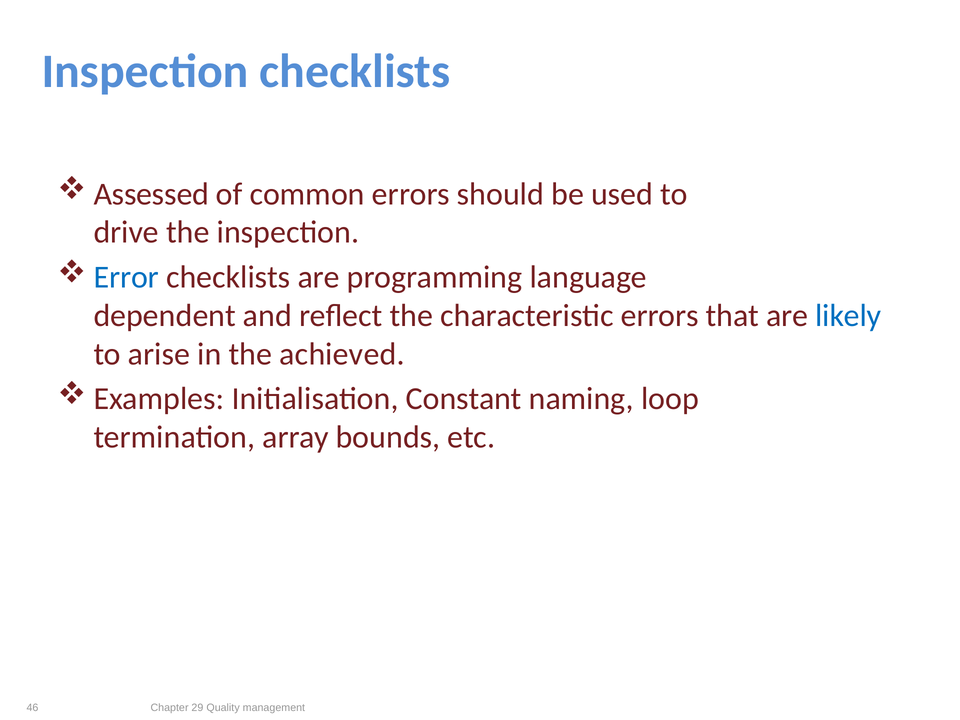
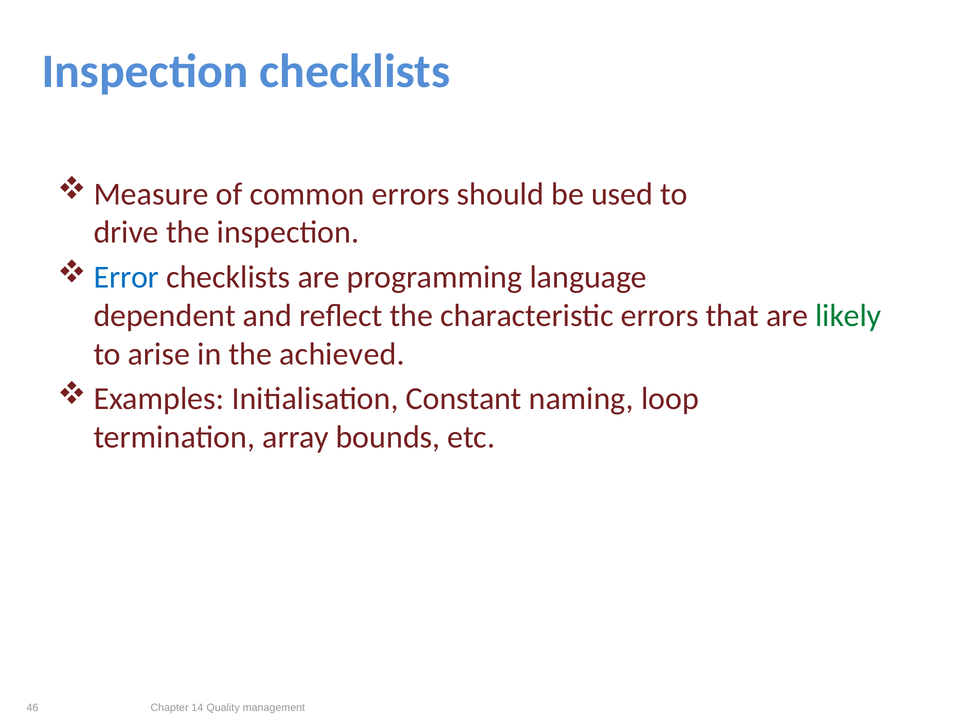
Assessed: Assessed -> Measure (151, 194)
likely colour: blue -> green (848, 316)
29: 29 -> 14 (197, 708)
